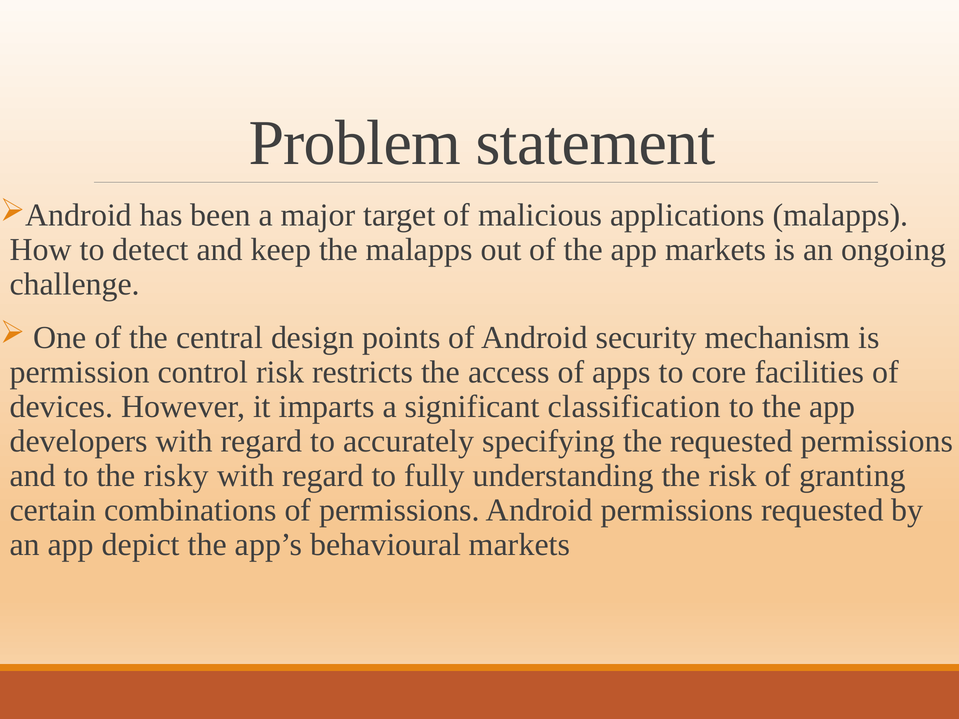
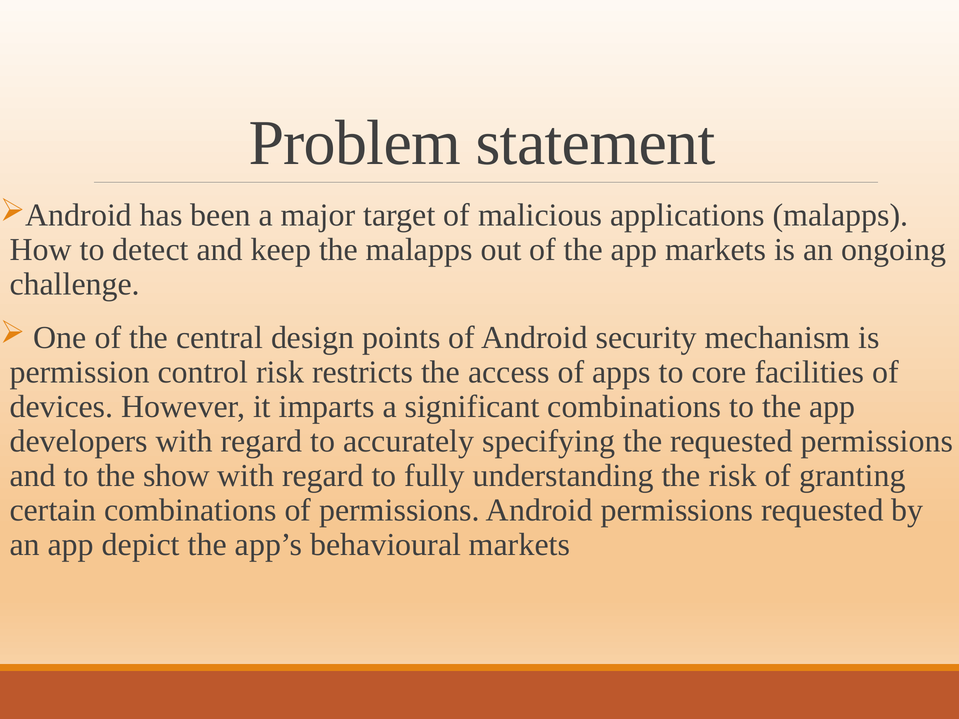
significant classification: classification -> combinations (634, 407)
risky: risky -> show (177, 476)
